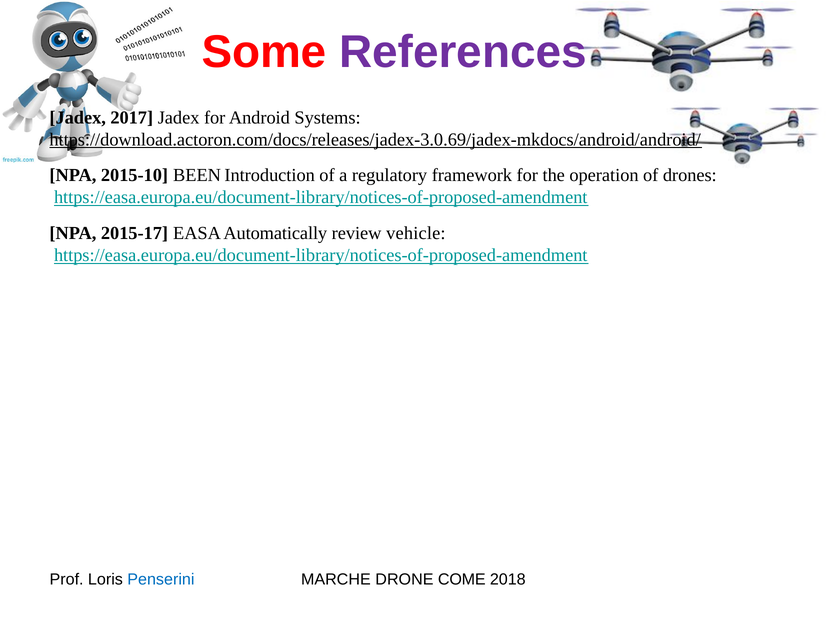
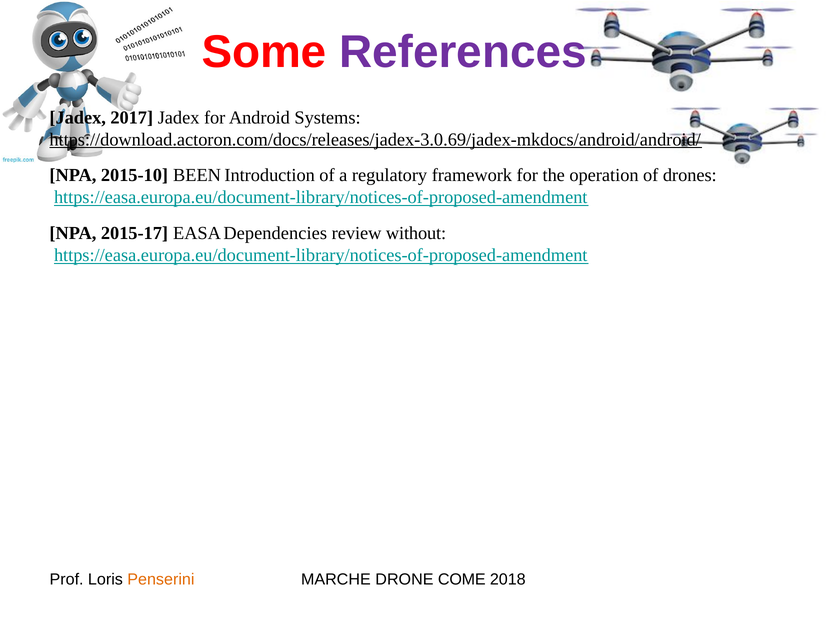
Automatically: Automatically -> Dependencies (275, 233)
vehicle: vehicle -> without (416, 233)
Penserini colour: blue -> orange (161, 580)
